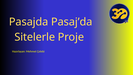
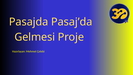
Sitelerle: Sitelerle -> Gelmesi (35, 37)
